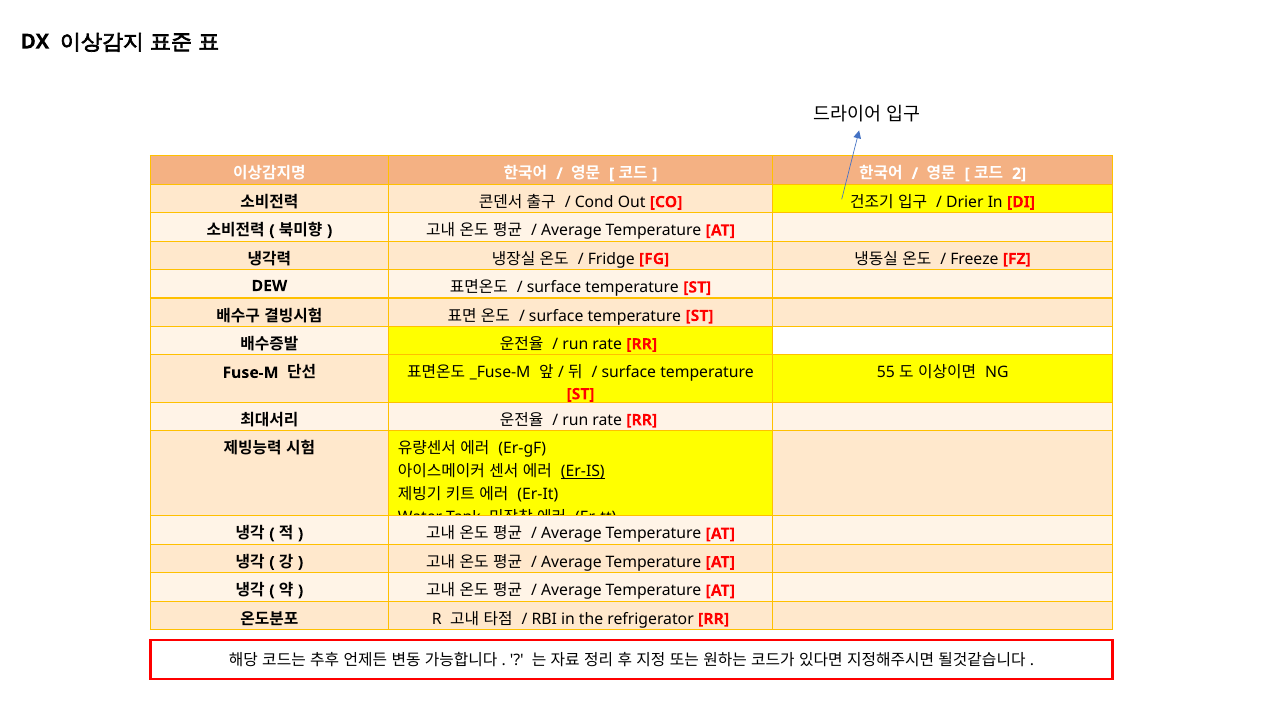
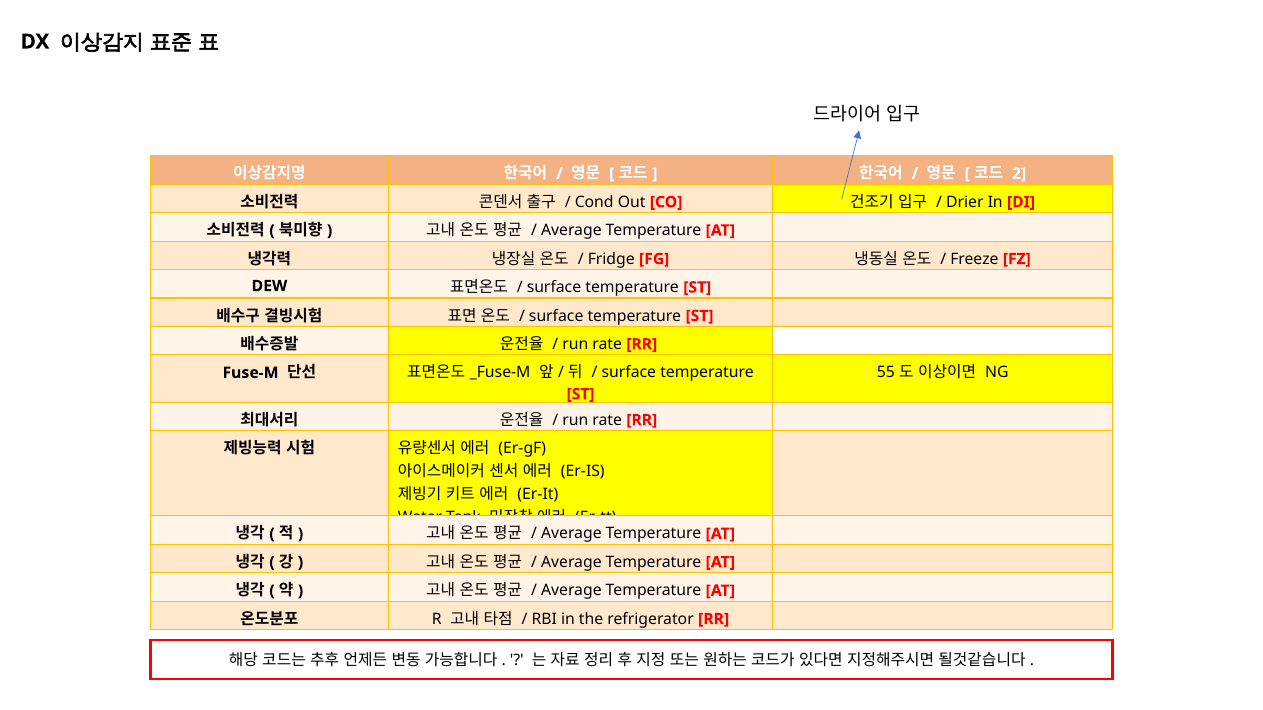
Er-IS underline: present -> none (583, 472)
